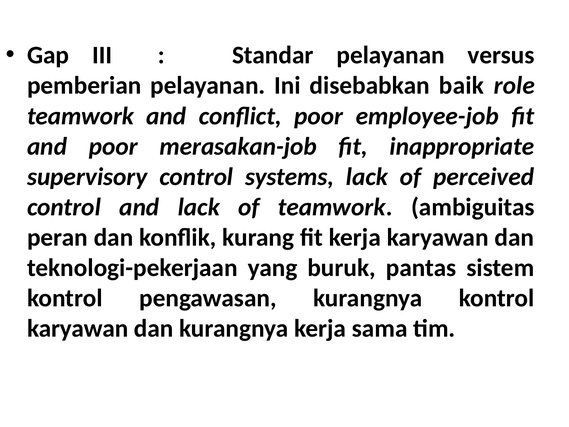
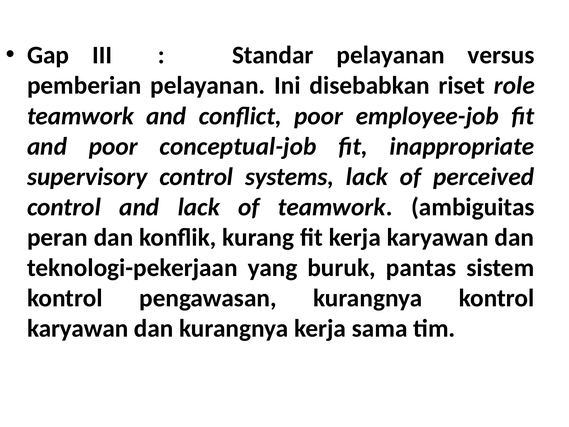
baik: baik -> riset (462, 86)
merasakan-job: merasakan-job -> conceptual-job (238, 146)
